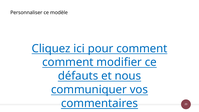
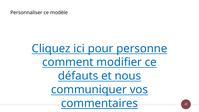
pour comment: comment -> personne (142, 49)
